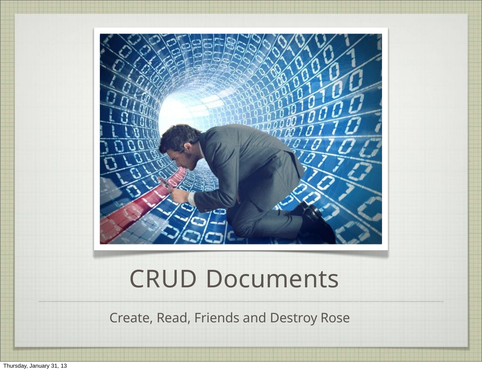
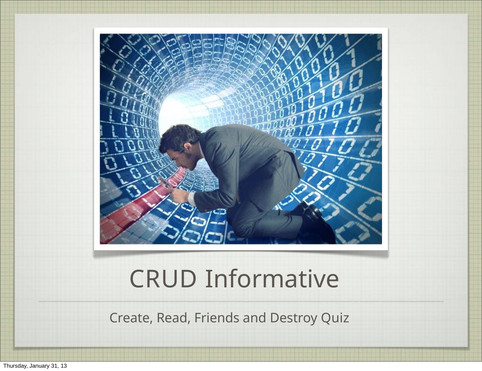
Documents: Documents -> Informative (272, 280)
Rose: Rose -> Quiz (335, 318)
